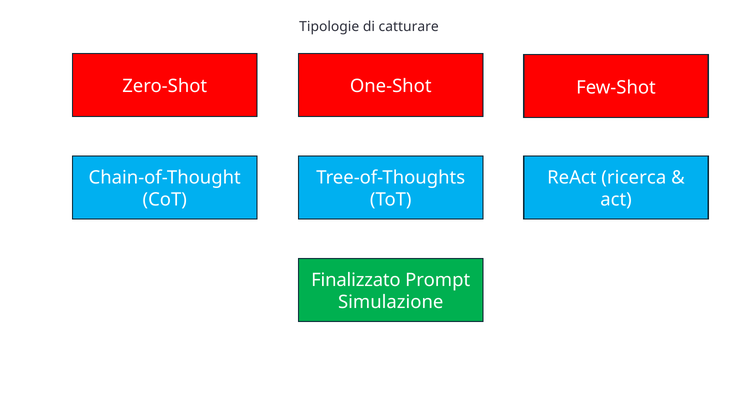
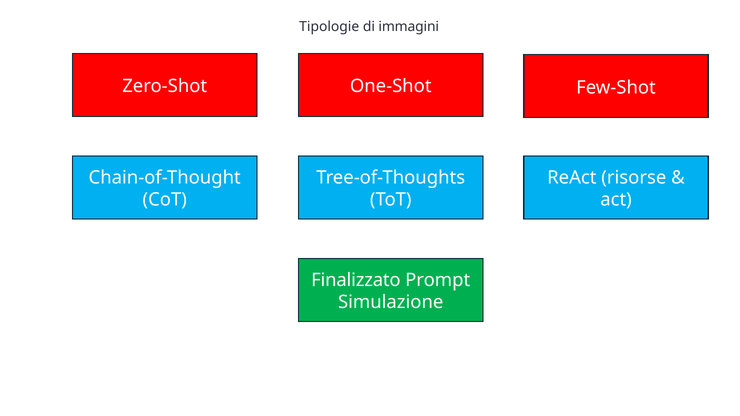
catturare: catturare -> immagini (409, 27)
ricerca: ricerca -> risorse (634, 178)
